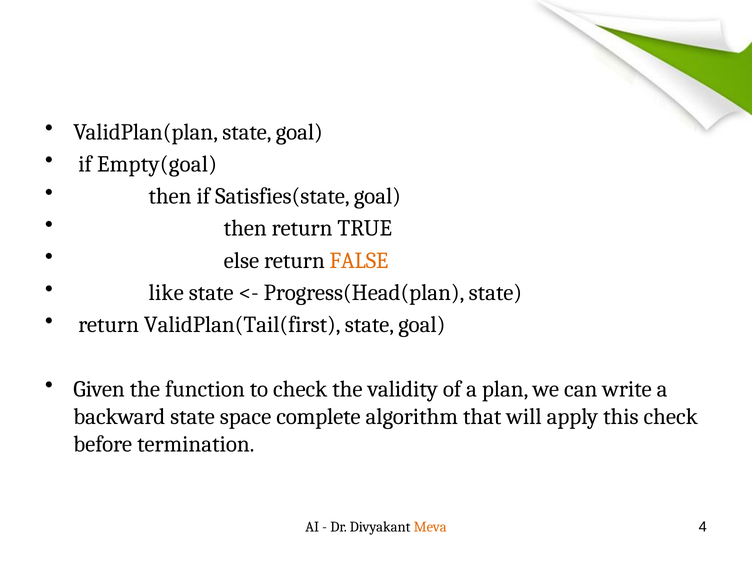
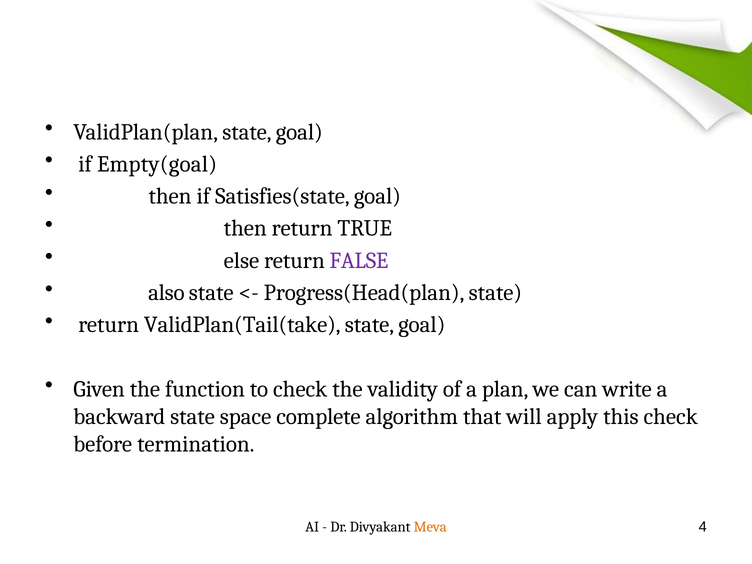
FALSE colour: orange -> purple (359, 261)
like: like -> also (166, 293)
ValidPlan(Tail(first: ValidPlan(Tail(first -> ValidPlan(Tail(take (242, 325)
